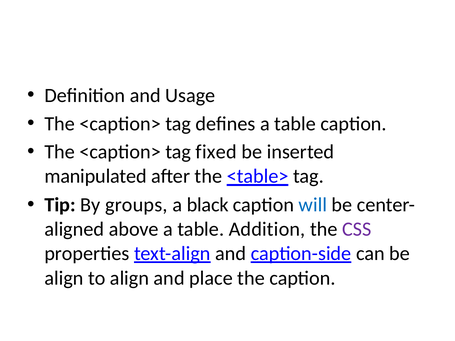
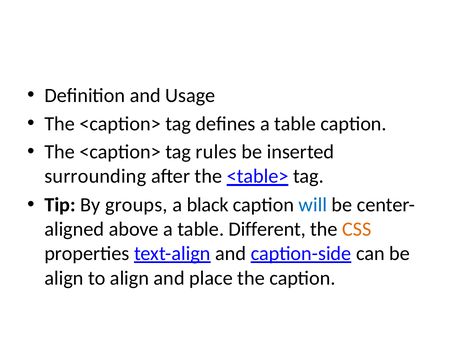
fixed: fixed -> rules (216, 152)
manipulated: manipulated -> surrounding (95, 176)
Addition: Addition -> Different (267, 229)
CSS colour: purple -> orange (357, 229)
